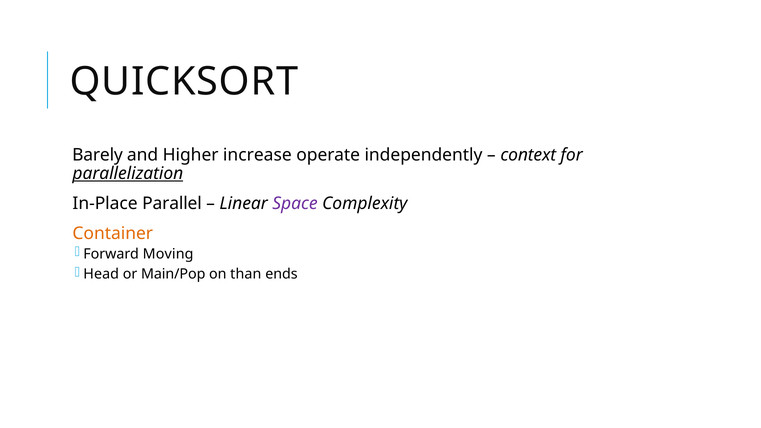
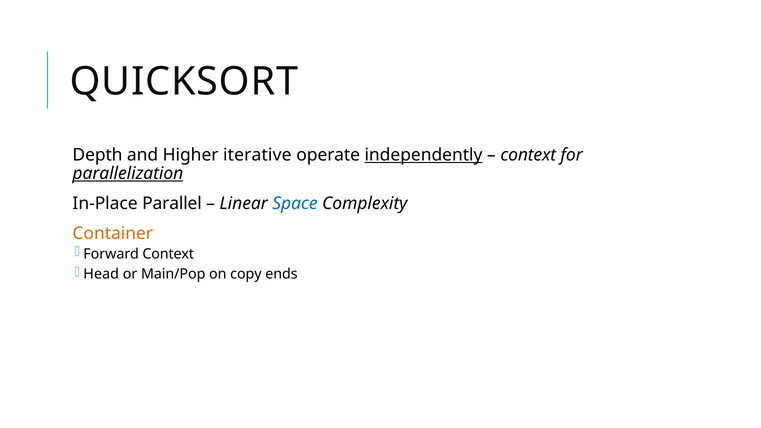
Barely: Barely -> Depth (97, 155)
increase: increase -> iterative (257, 155)
independently underline: none -> present (423, 155)
Space colour: purple -> blue (295, 204)
Forward Moving: Moving -> Context (168, 254)
than: than -> copy (246, 274)
